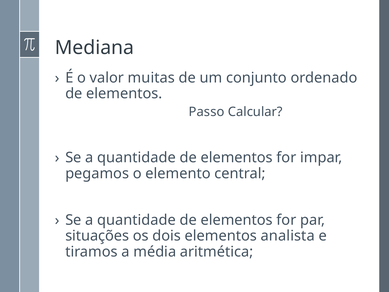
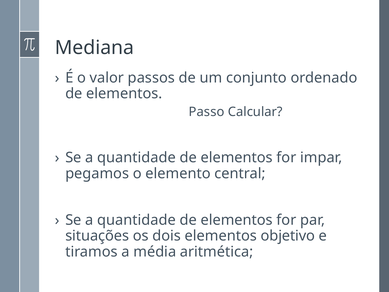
muitas: muitas -> passos (151, 78)
analista: analista -> objetivo (288, 236)
